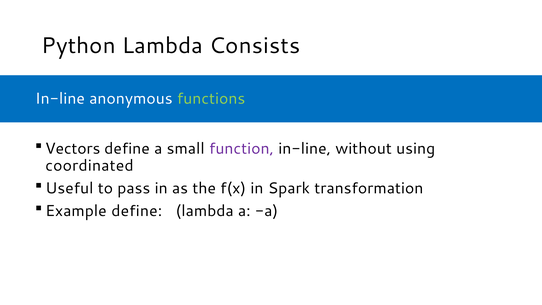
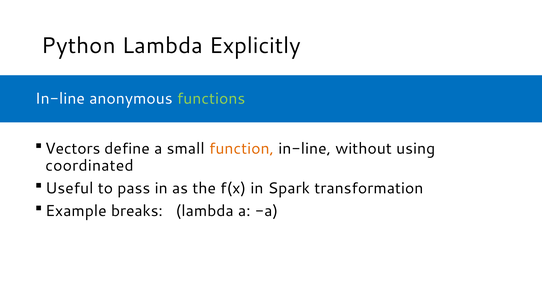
Consists: Consists -> Explicitly (255, 46)
function colour: purple -> orange (241, 149)
Example define: define -> breaks (137, 211)
